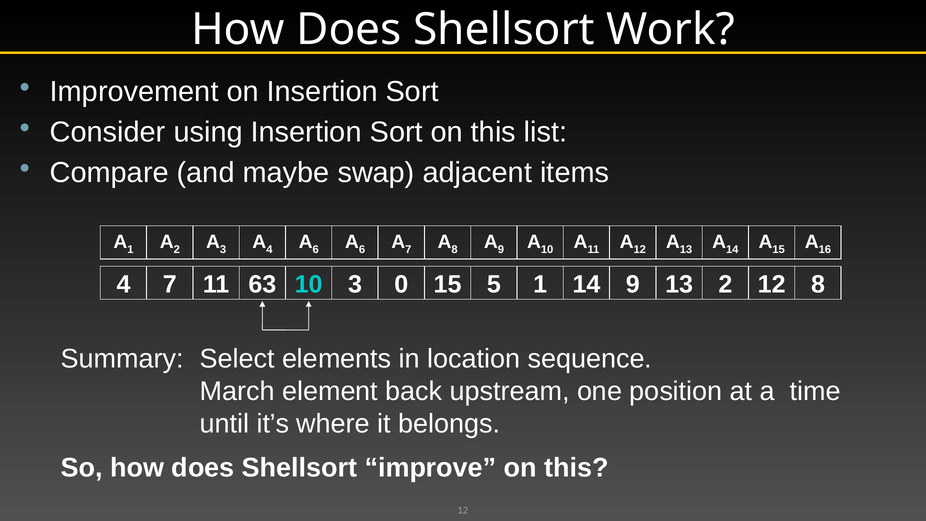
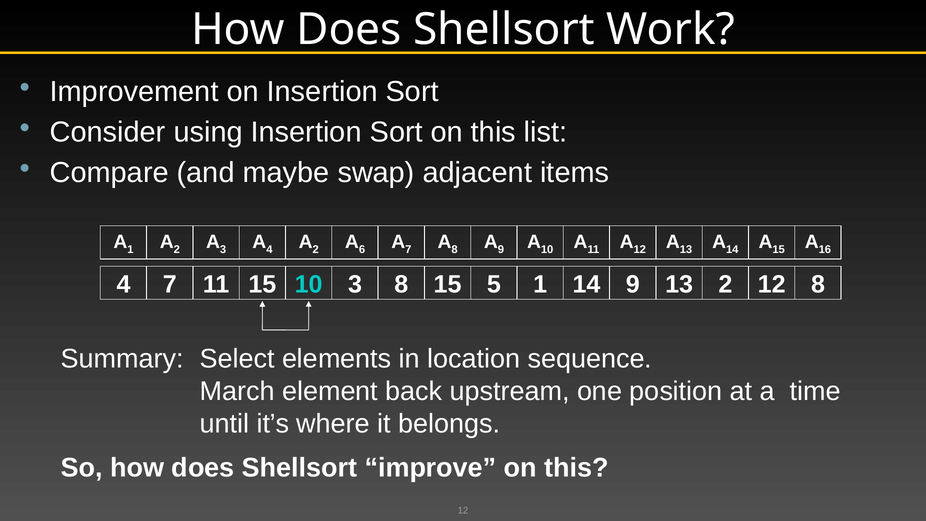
4 A 6: 6 -> 2 (316, 250)
11 63: 63 -> 15 (262, 284)
3 0: 0 -> 8 (401, 284)
